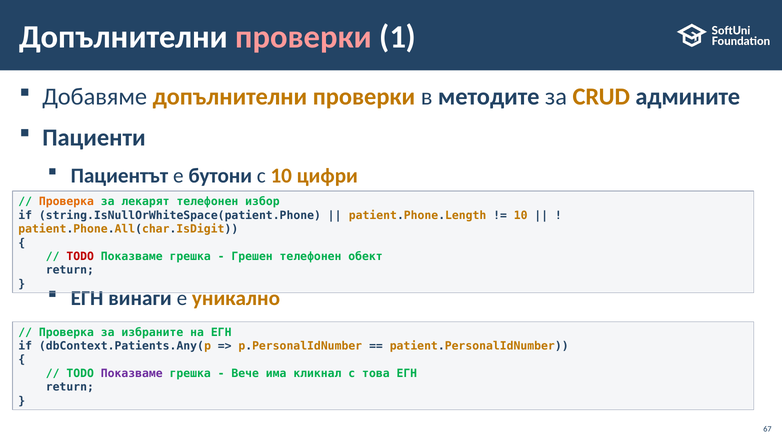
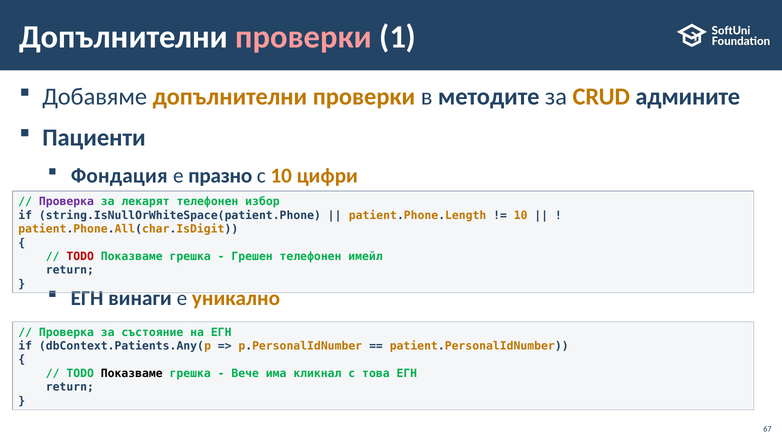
Пациентът: Пациентът -> Фондация (119, 176)
бутони: бутони -> празно (220, 176)
Проверка colour: orange -> purple (66, 202)
обект: обект -> имейл (366, 256)
избраните: избраните -> състояние (152, 332)
Показваме colour: purple -> black (132, 373)
